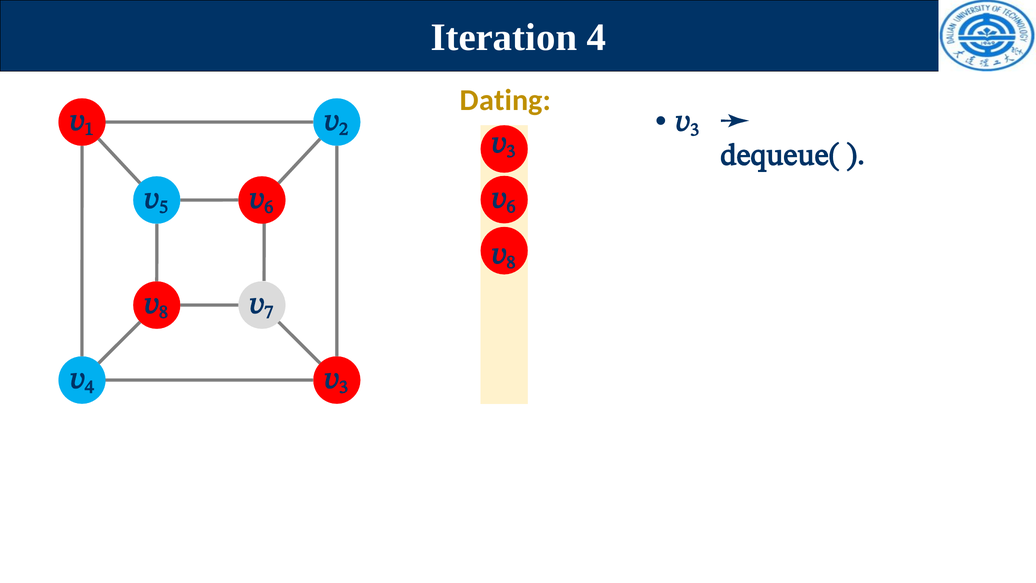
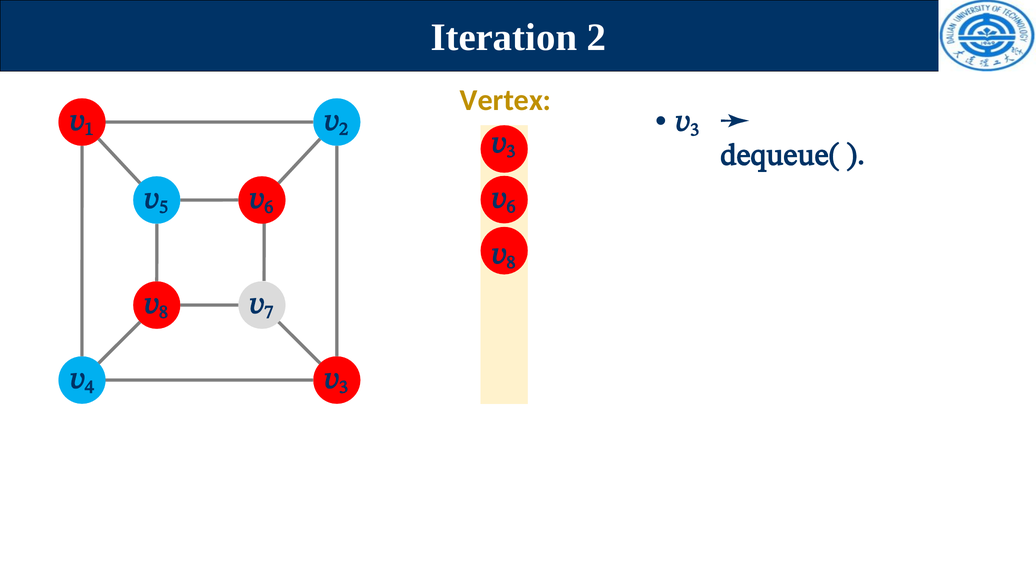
Iteration 4: 4 -> 2 (597, 37)
Dating: Dating -> Vertex (506, 100)
